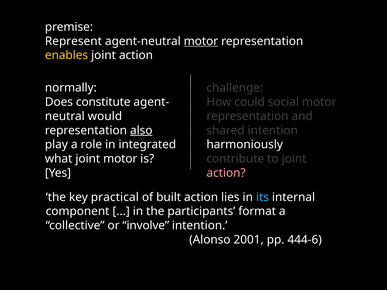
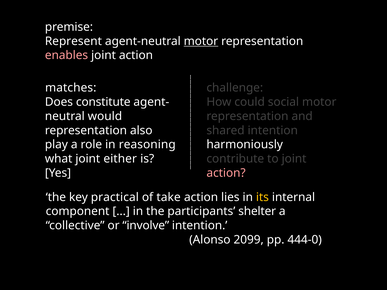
enables colour: yellow -> pink (67, 55)
normally: normally -> matches (71, 88)
also underline: present -> none (141, 130)
integrated: integrated -> reasoning (147, 145)
joint motor: motor -> either (120, 159)
built: built -> take (169, 197)
its colour: light blue -> yellow (262, 197)
format: format -> shelter (257, 212)
2001: 2001 -> 2099 (249, 240)
444-6: 444-6 -> 444-0 (305, 240)
